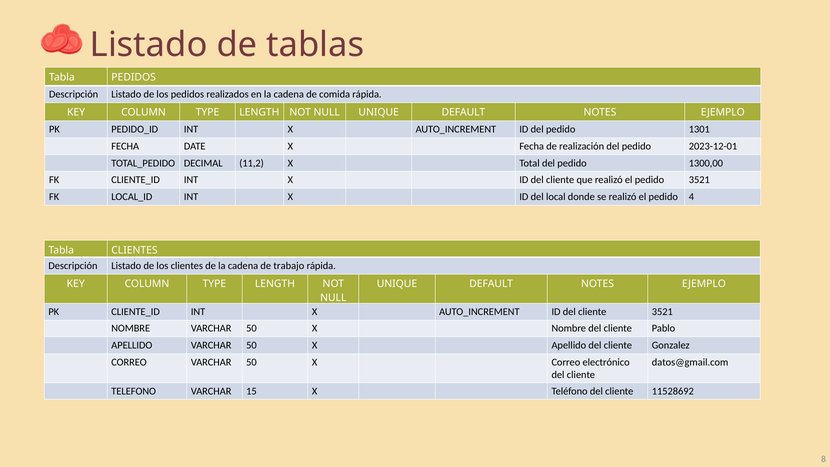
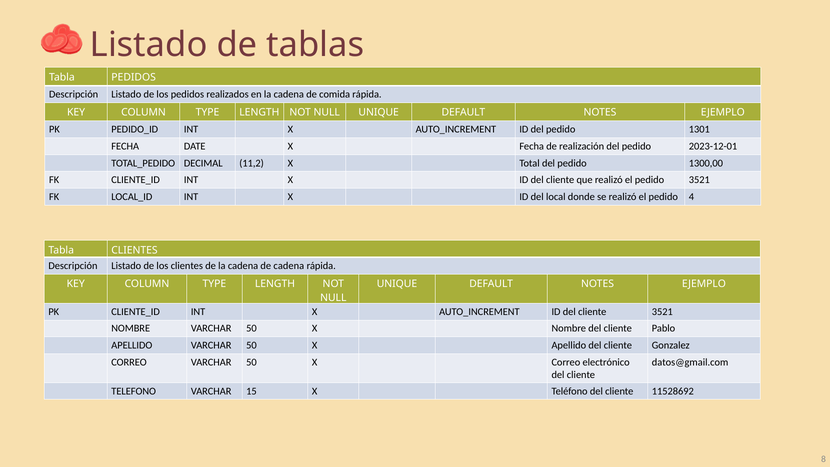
de trabajo: trabajo -> cadena (289, 266)
